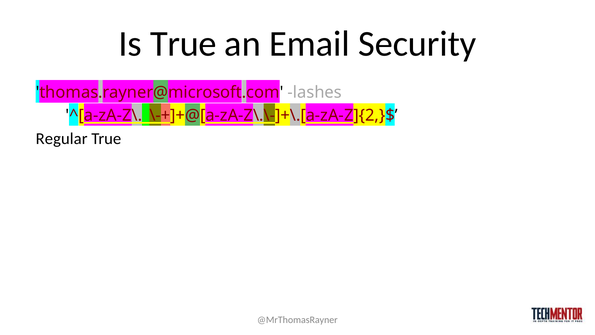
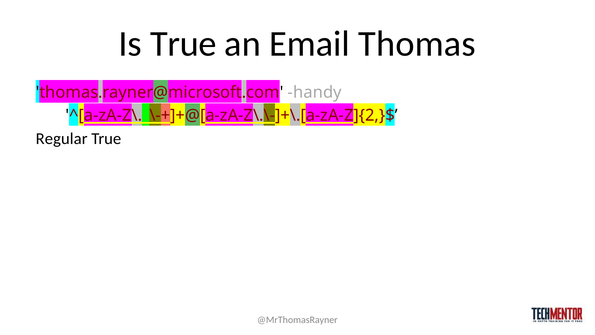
Security: Security -> Thomas (417, 44)
lashes: lashes -> handy (315, 92)
